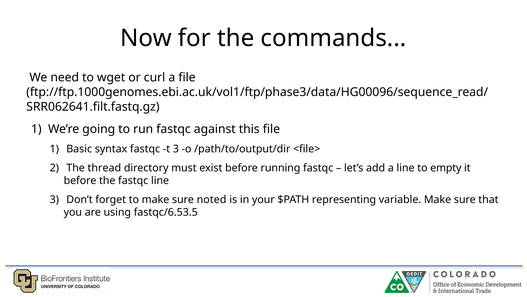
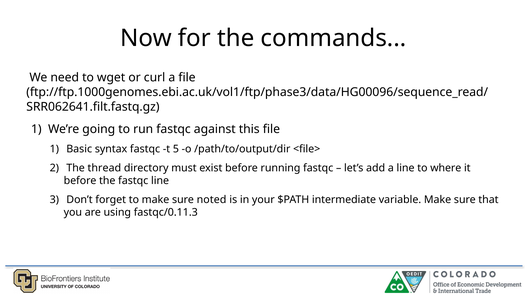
t 3: 3 -> 5 (176, 149)
empty: empty -> where (446, 168)
representing: representing -> intermediate (344, 199)
fastqc/6.53.5: fastqc/6.53.5 -> fastqc/0.11.3 (166, 212)
